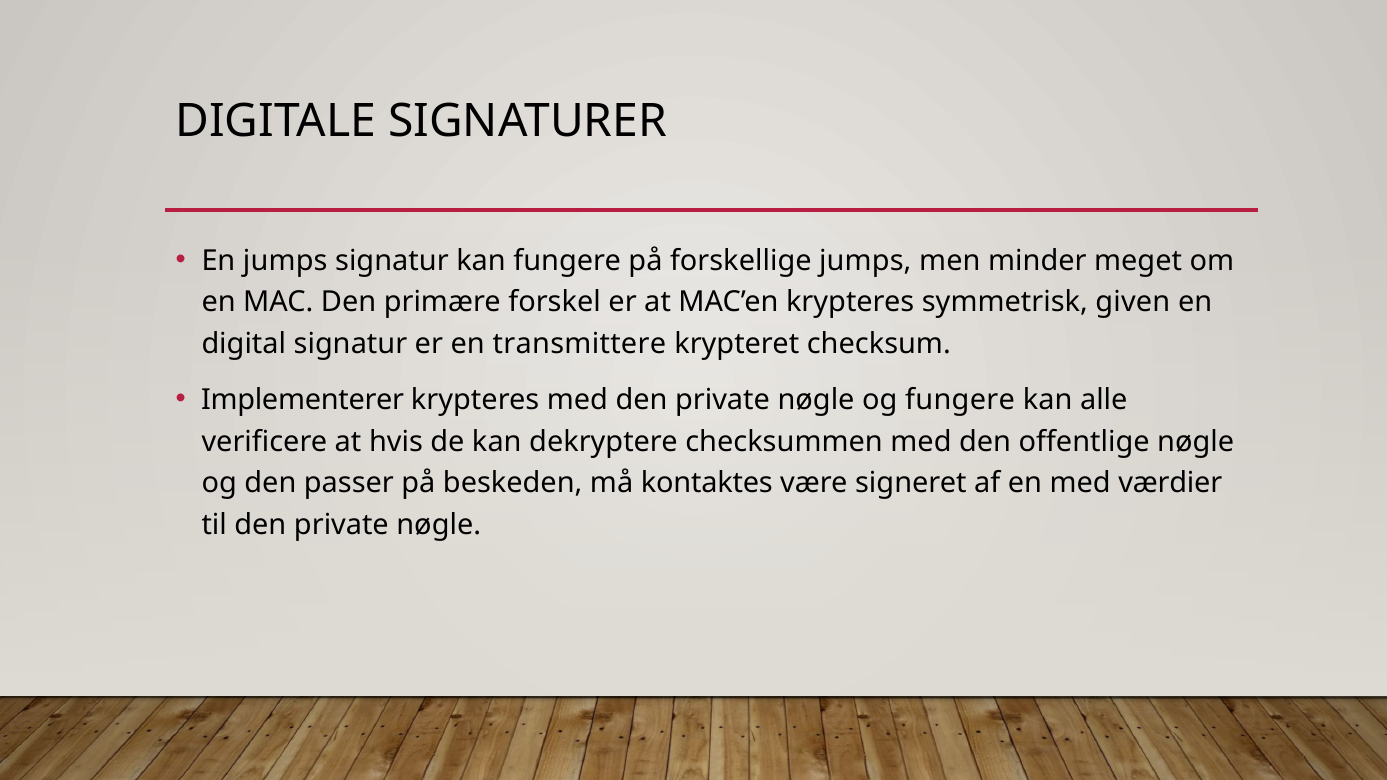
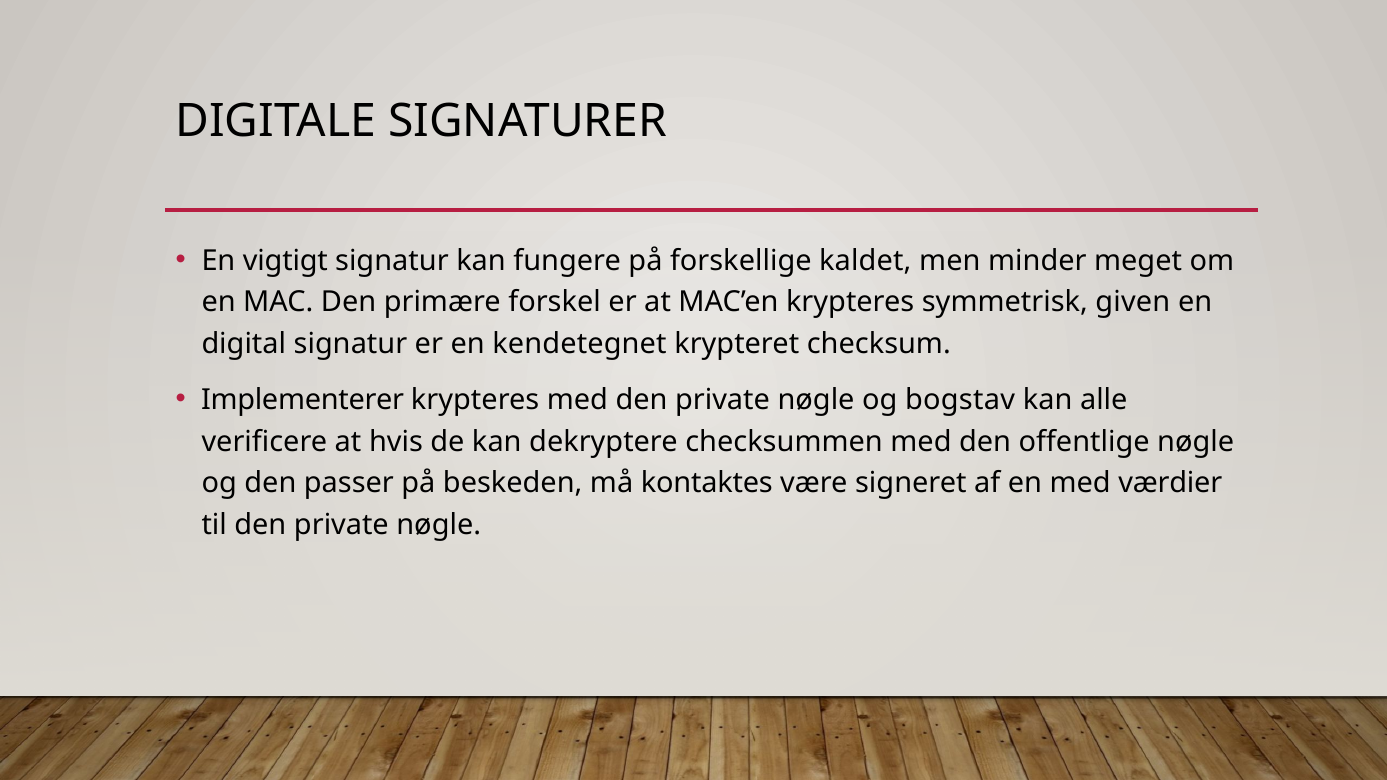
En jumps: jumps -> vigtigt (285, 261)
forskellige jumps: jumps -> kaldet (865, 261)
transmittere: transmittere -> kendetegnet (579, 344)
og fungere: fungere -> bogstav (960, 400)
